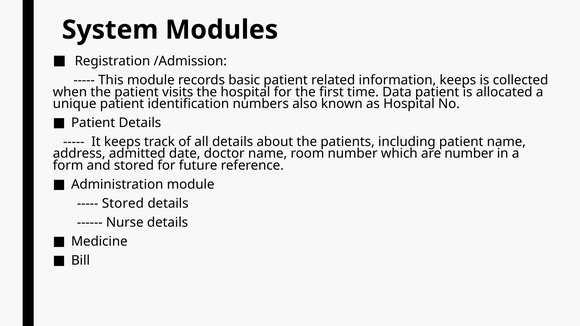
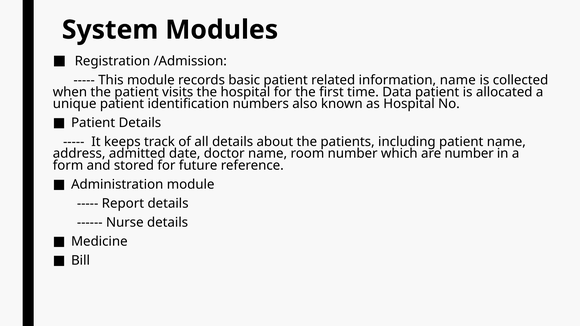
information keeps: keeps -> name (458, 80)
Stored: Stored -> Report (123, 204)
